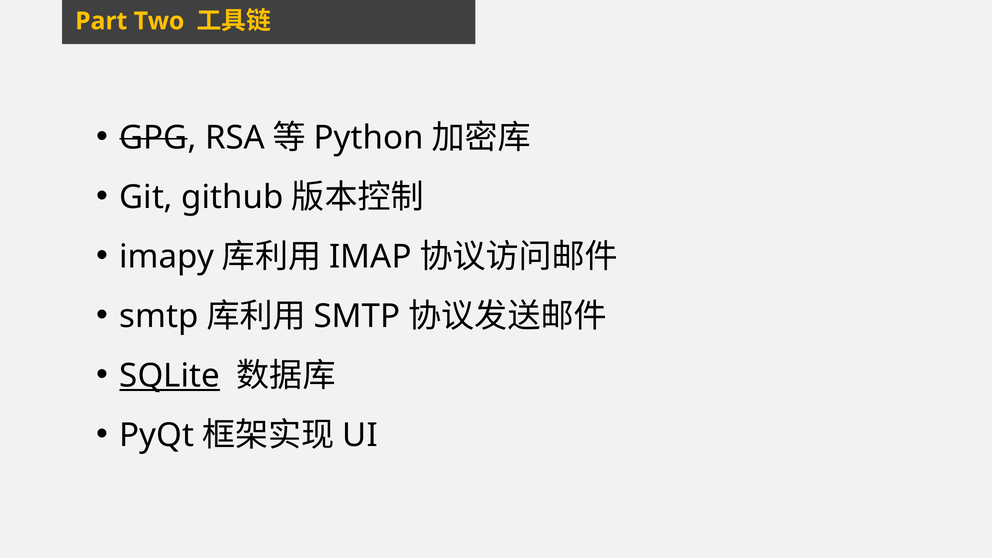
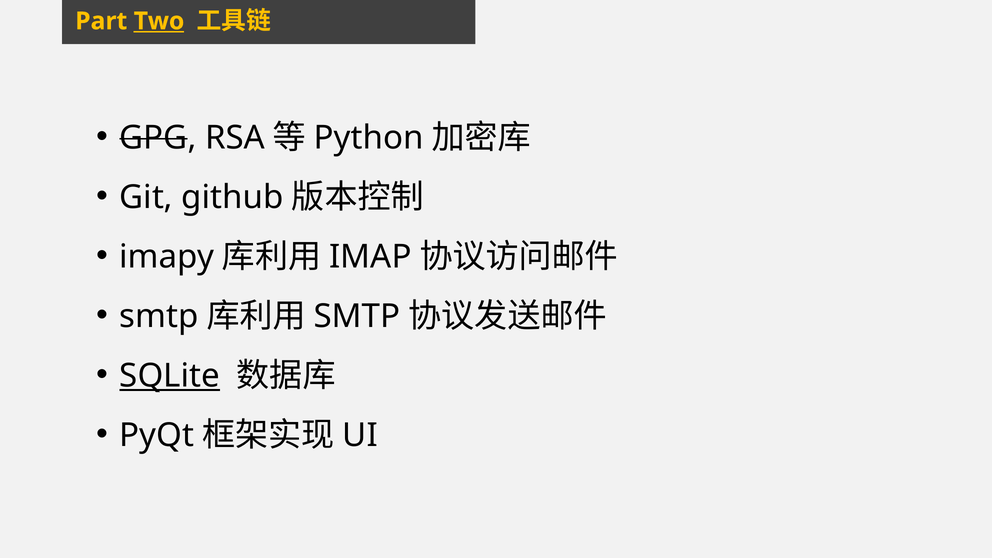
Two underline: none -> present (159, 21)
